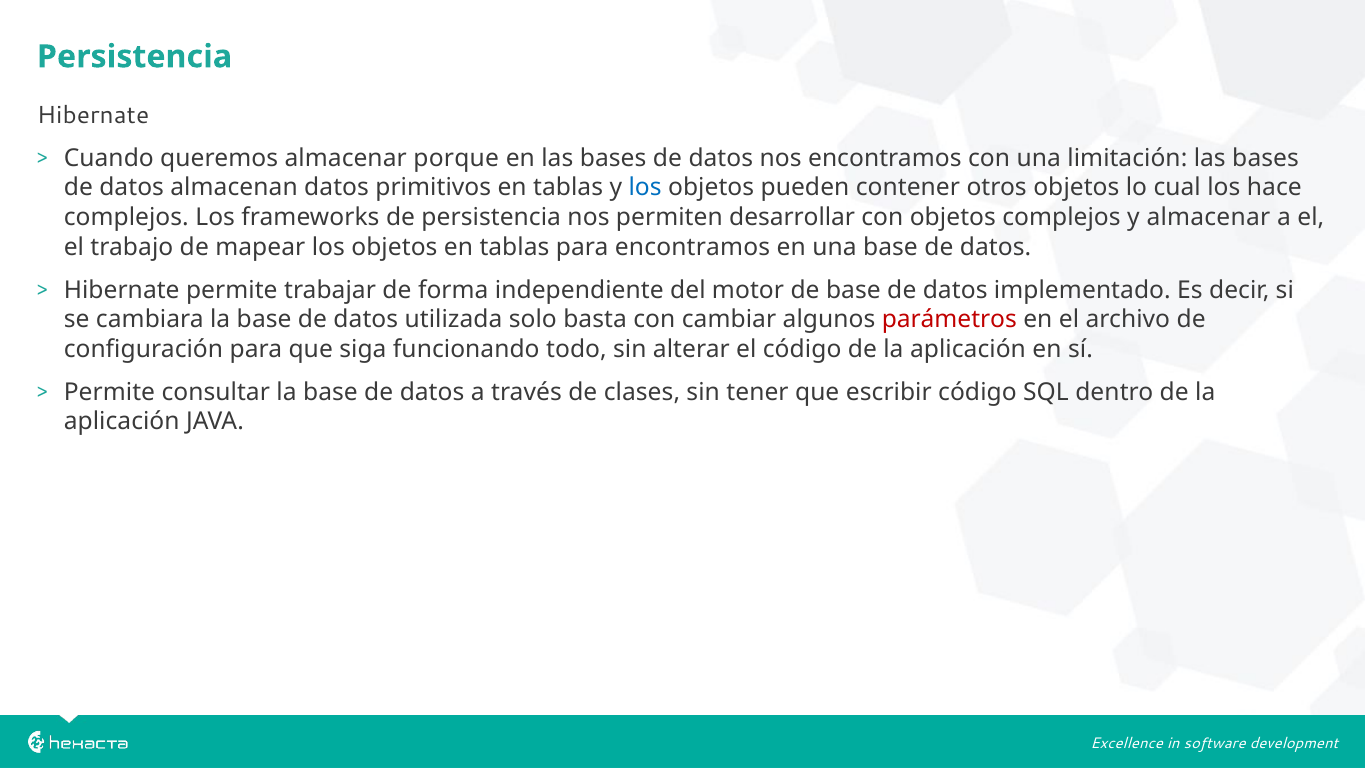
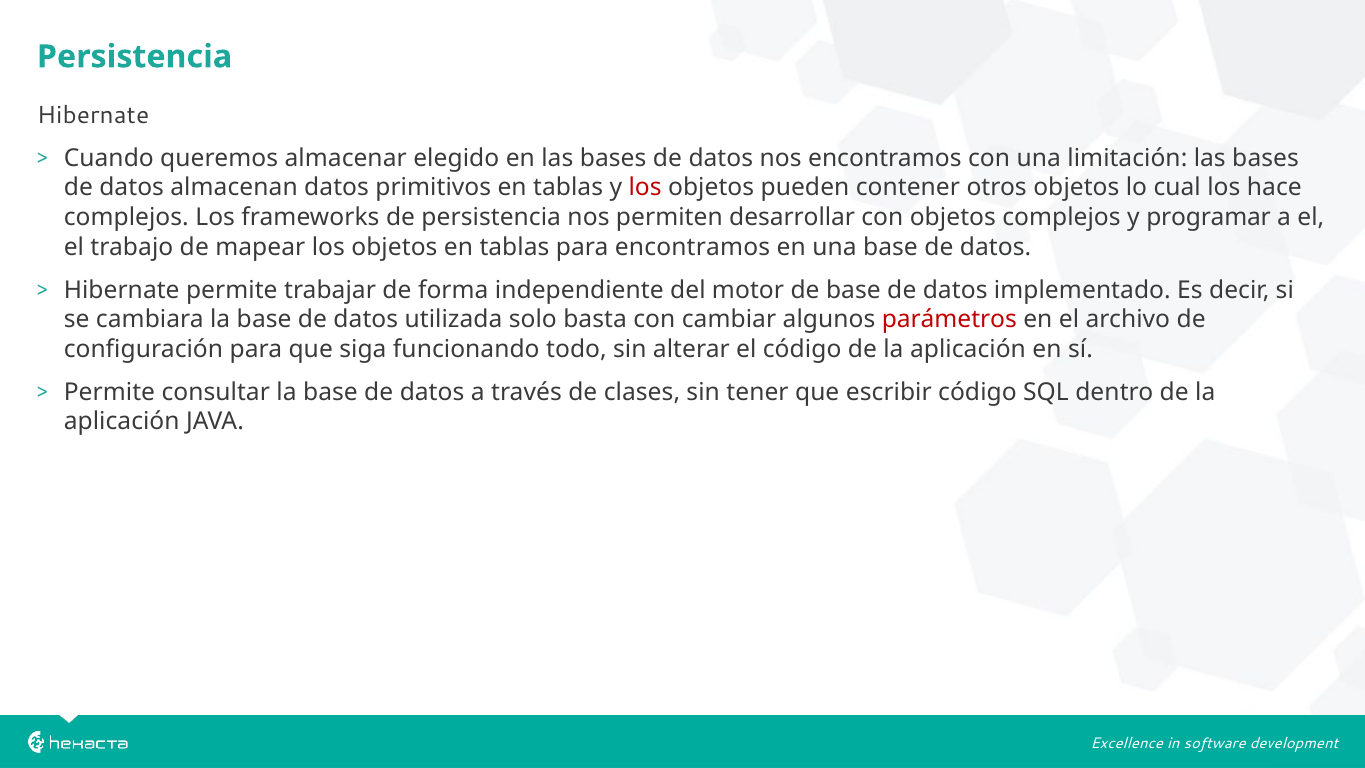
porque: porque -> elegido (456, 158)
los colour: blue -> red (645, 188)
y almacenar: almacenar -> programar (1209, 217)
